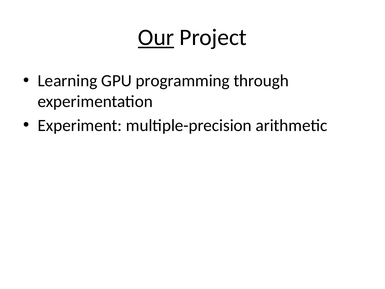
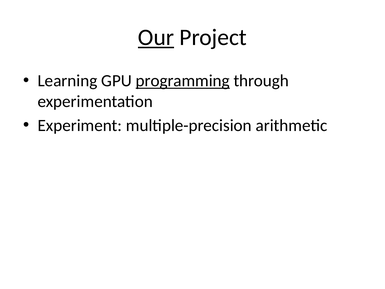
programming underline: none -> present (183, 81)
